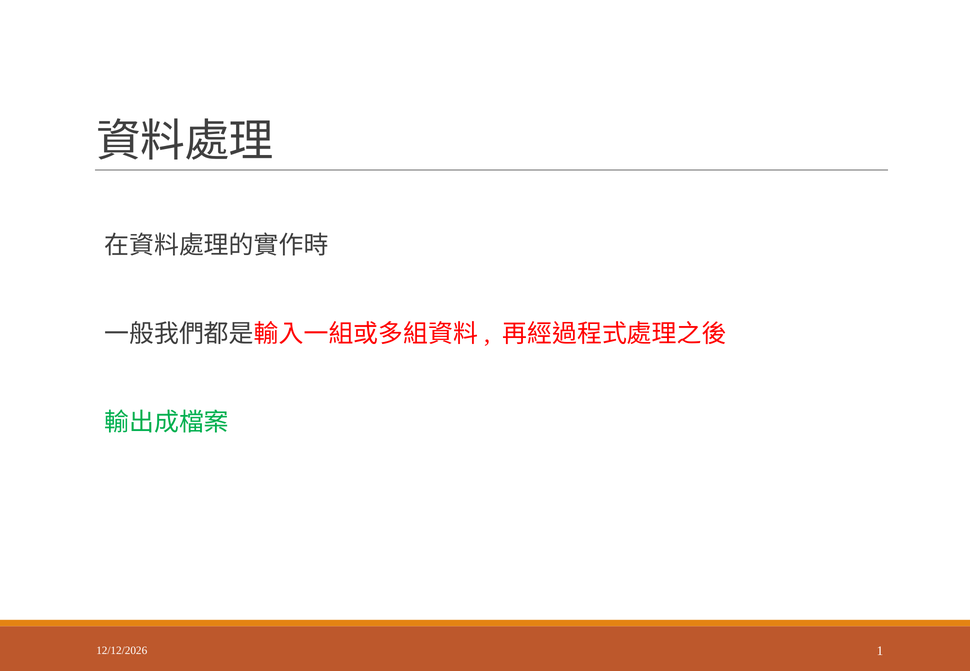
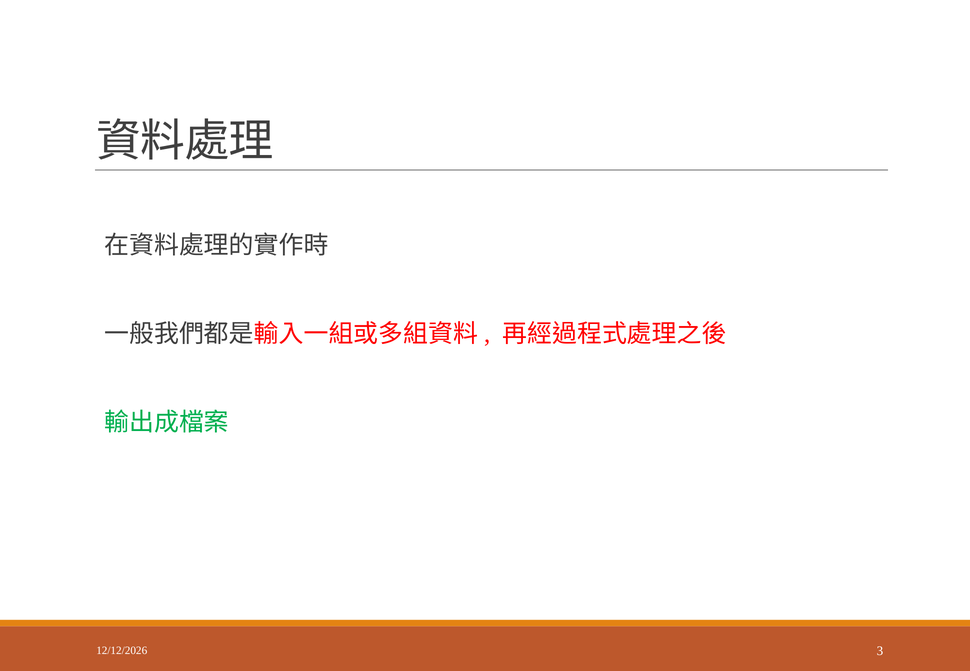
1: 1 -> 3 (880, 651)
